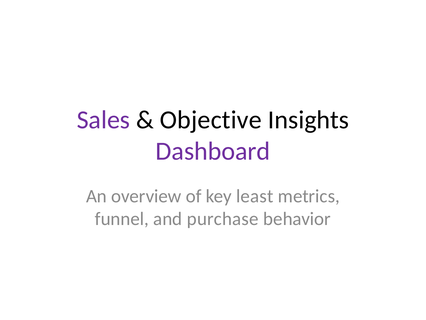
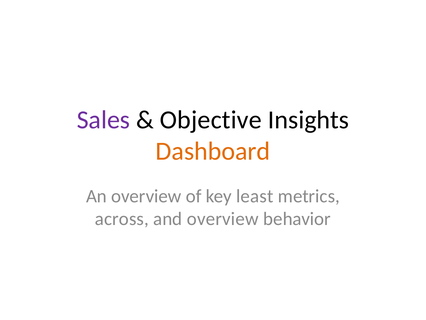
Dashboard colour: purple -> orange (213, 151)
funnel: funnel -> across (122, 219)
and purchase: purchase -> overview (223, 219)
